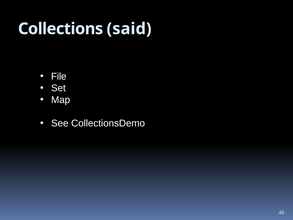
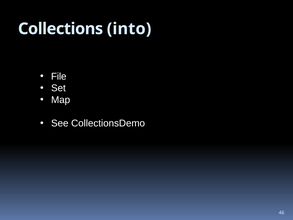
said: said -> into (129, 29)
